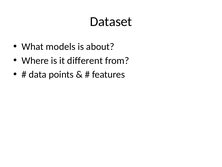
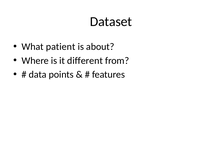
models: models -> patient (61, 47)
